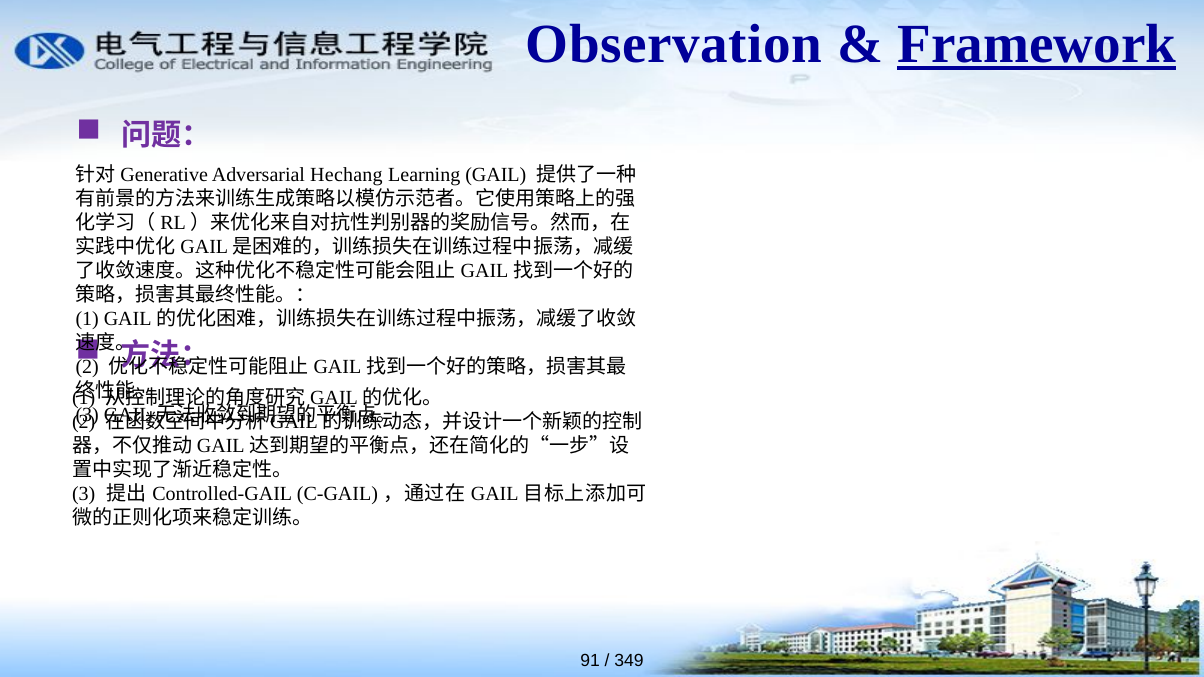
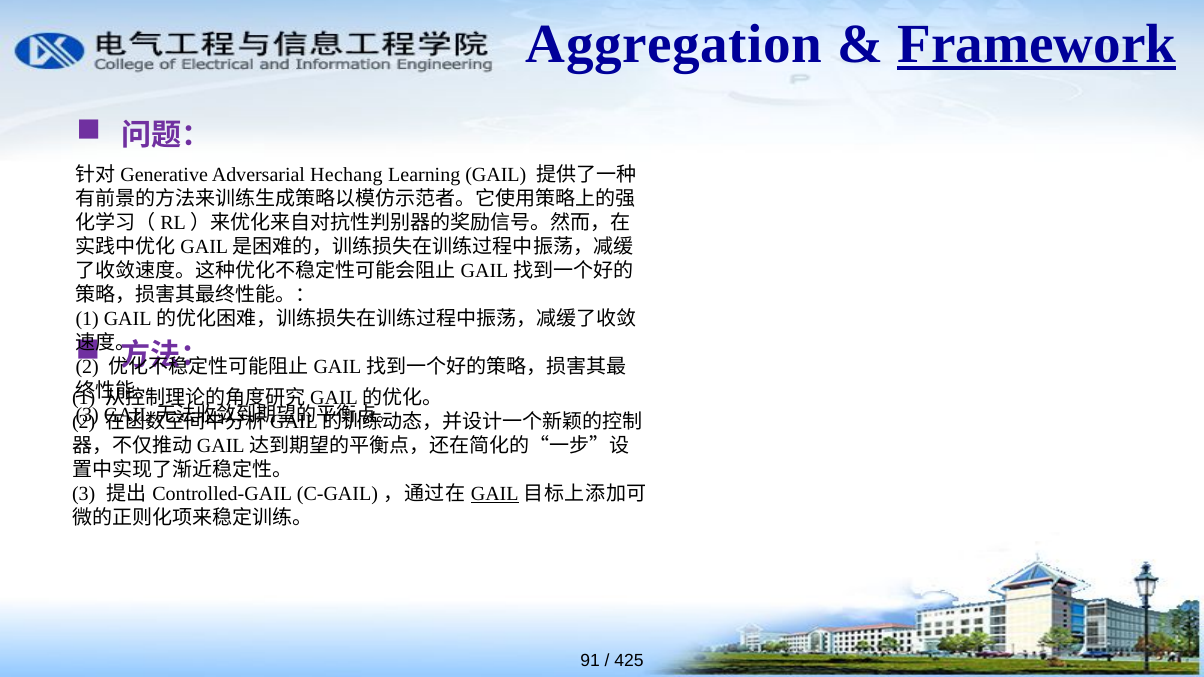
Observation: Observation -> Aggregation (674, 44)
GAIL underline: none -> present (495, 494)
349: 349 -> 425 (629, 661)
